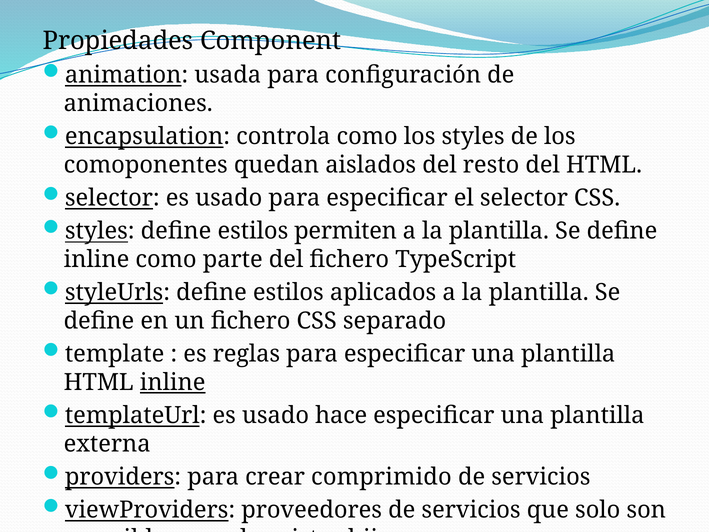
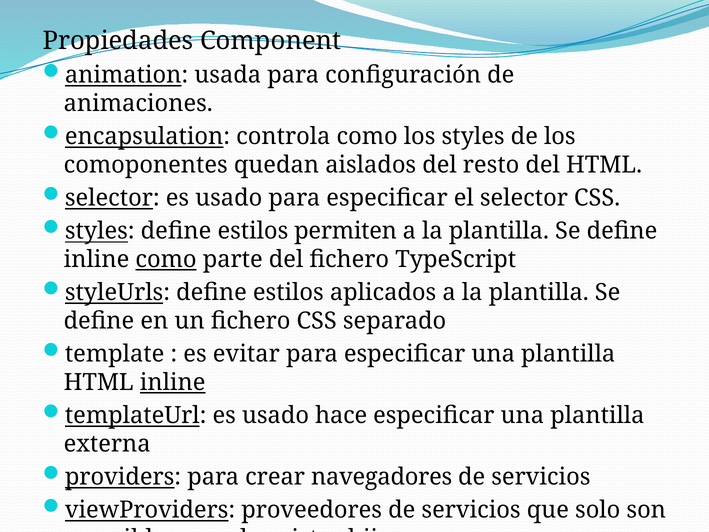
como underline: none -> present (166, 259)
reglas: reglas -> evitar (246, 354)
comprimido: comprimido -> navegadores (382, 477)
